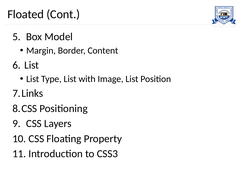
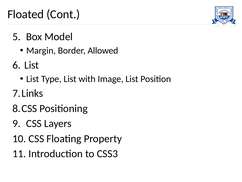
Content: Content -> Allowed (103, 51)
